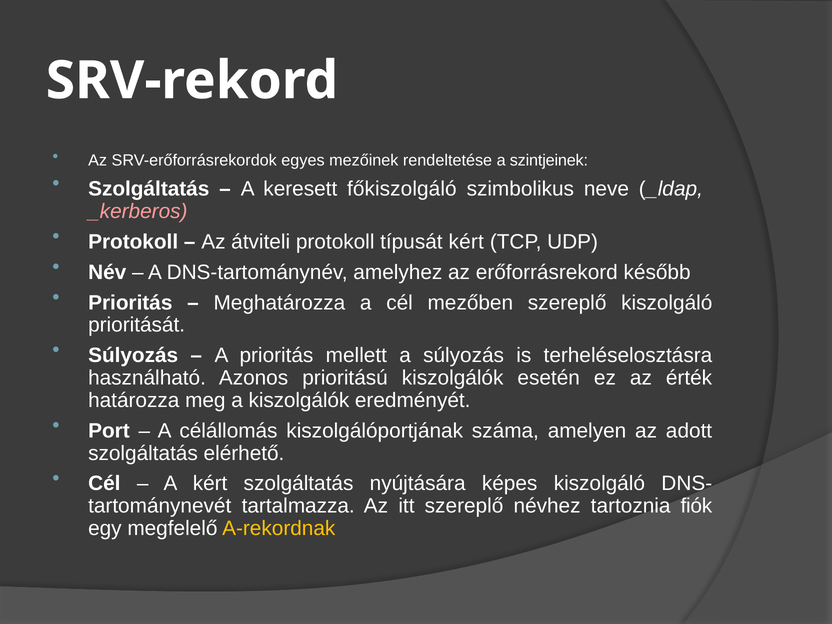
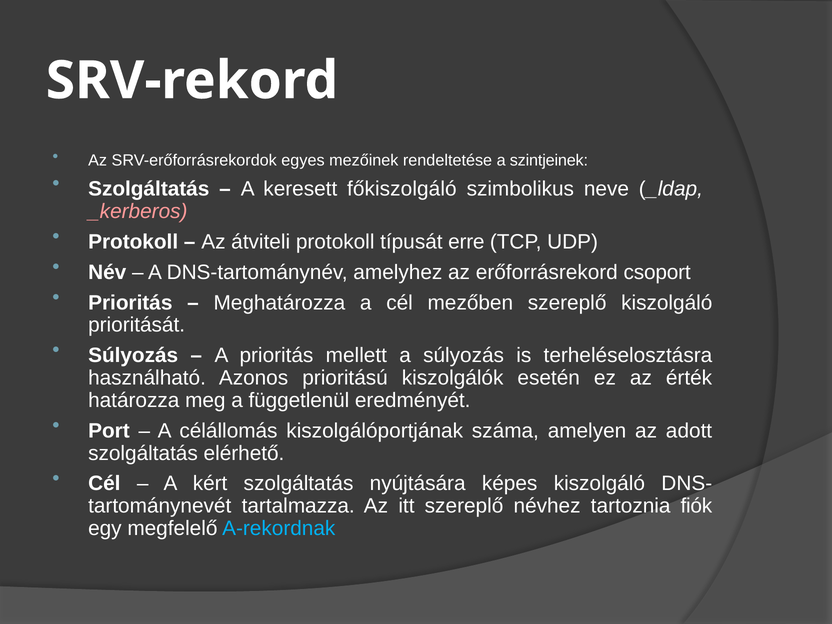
típusát kért: kért -> erre (466, 242)
később: később -> csoport (657, 272)
a kiszolgálók: kiszolgálók -> függetlenül (299, 400)
A-rekordnak colour: yellow -> light blue (279, 529)
